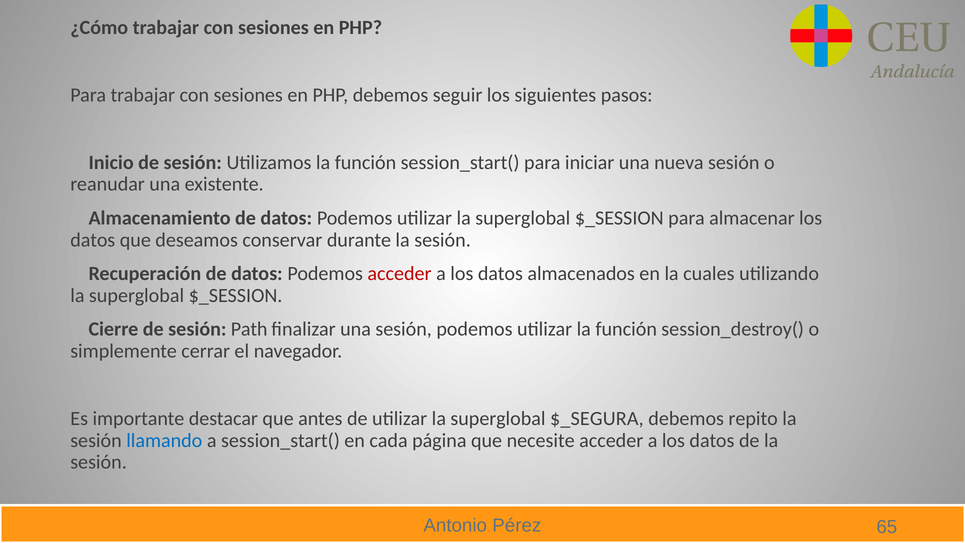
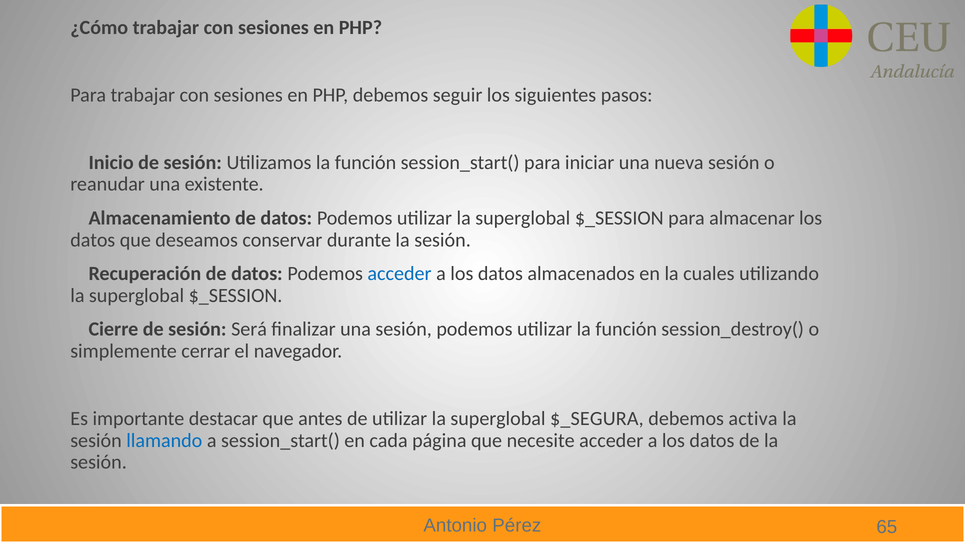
acceder colour: red -> blue (400, 274)
Path: Path -> Será (249, 329)
repito: repito -> activa (753, 419)
